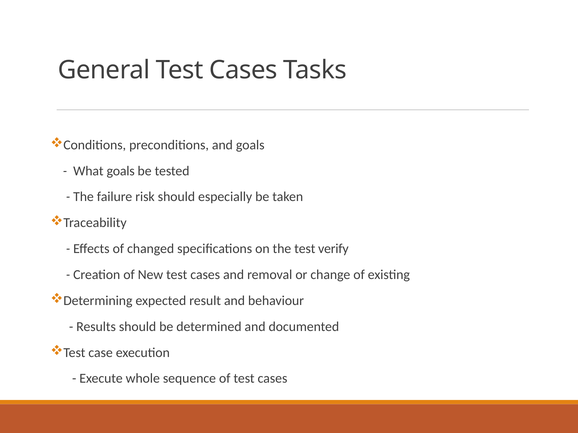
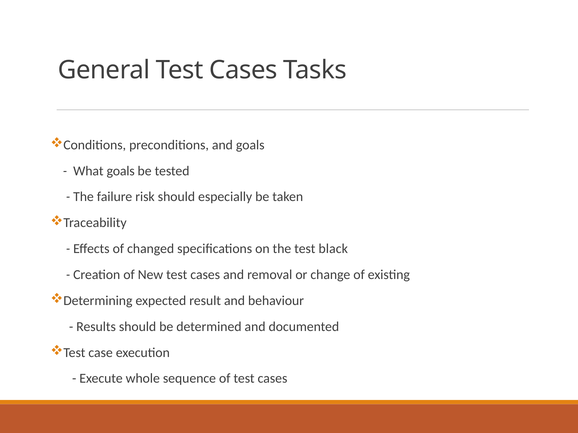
verify: verify -> black (333, 249)
